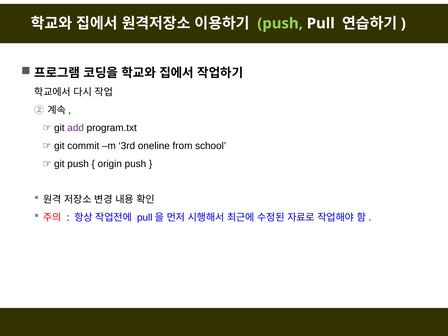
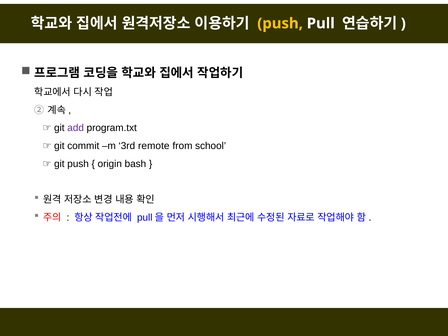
push colour: light green -> yellow (280, 23)
oneline: oneline -> remote (154, 146)
origin push: push -> bash (135, 164)
